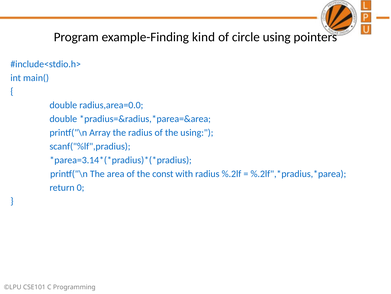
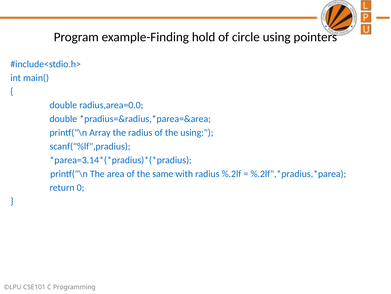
kind: kind -> hold (204, 37)
const: const -> same (163, 173)
